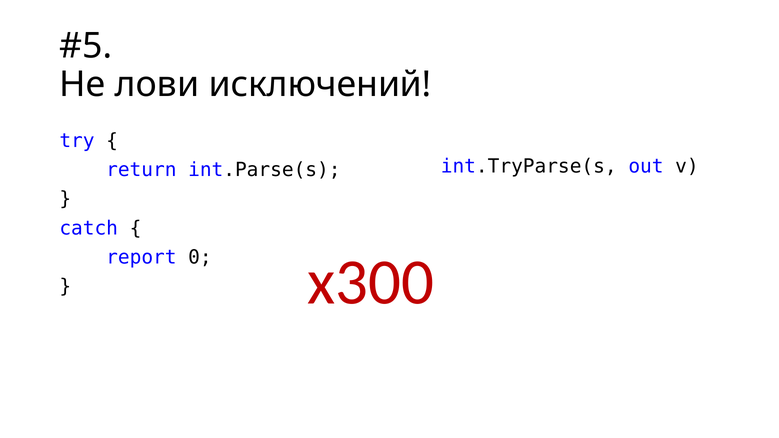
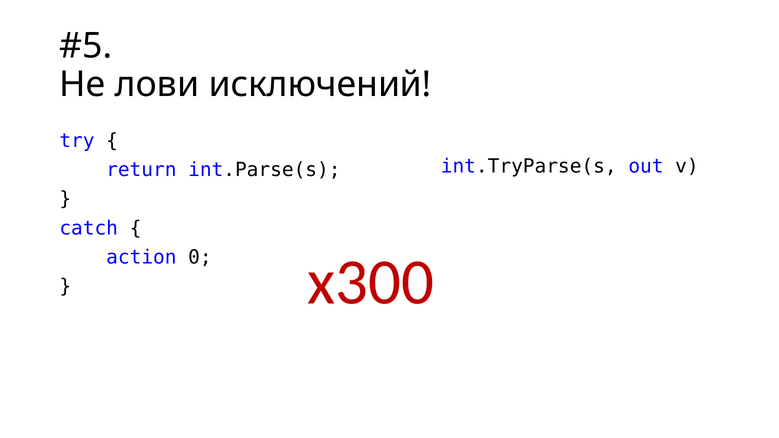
report: report -> action (141, 257)
